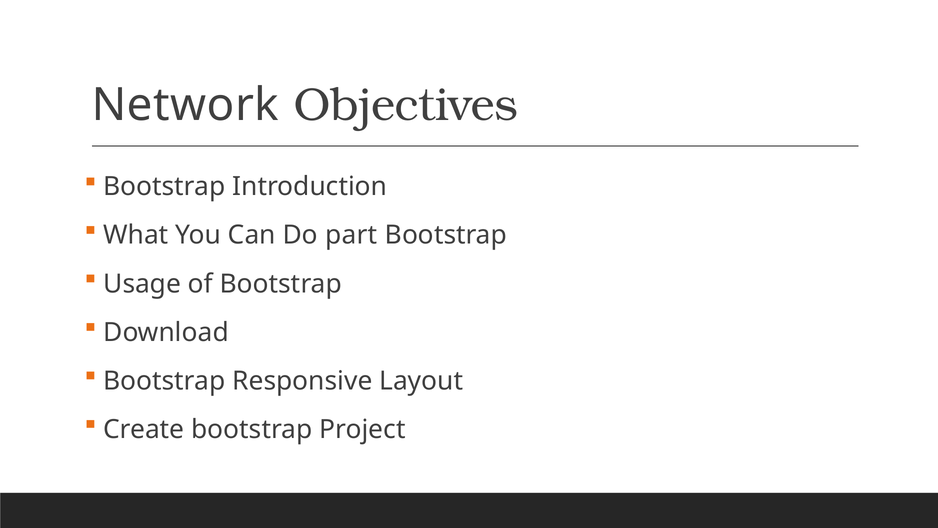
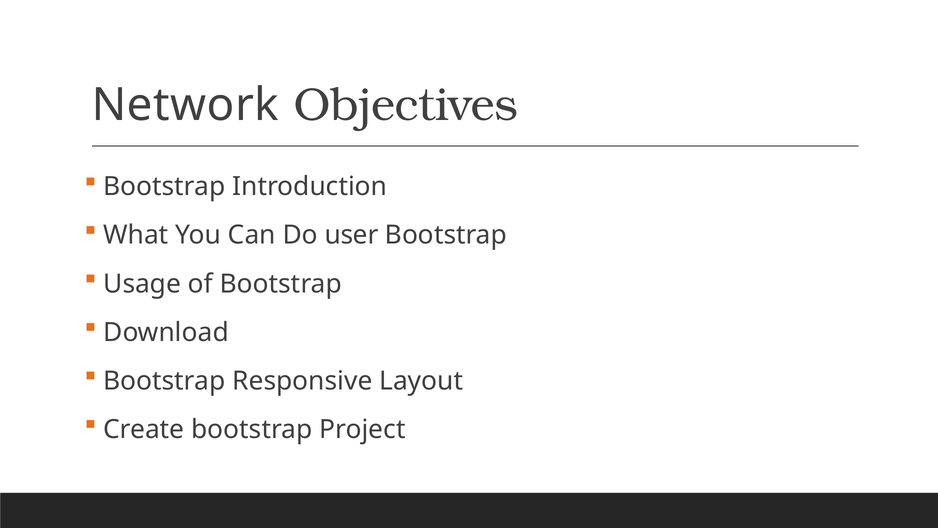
part: part -> user (352, 235)
